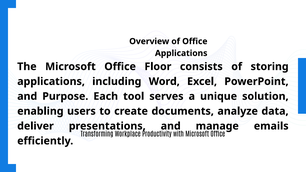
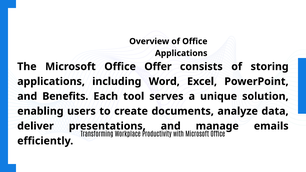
Floor: Floor -> Offer (158, 67)
Purpose: Purpose -> Benefits (65, 96)
